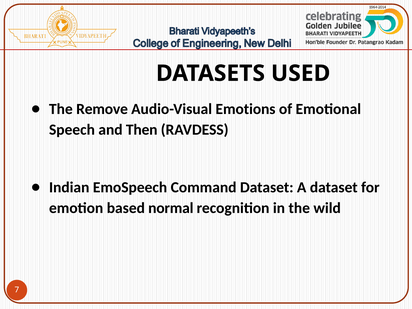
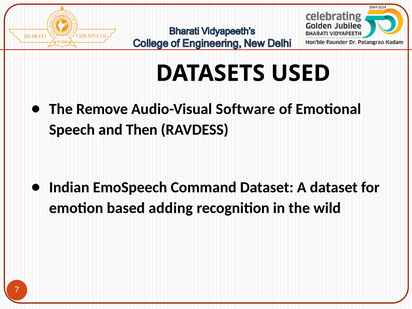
Emotions: Emotions -> Software (245, 109)
normal: normal -> adding (171, 208)
